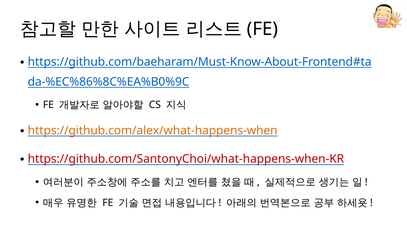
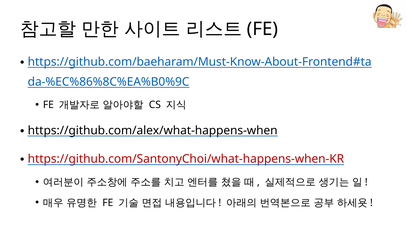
https://github.com/alex/what-happens-when colour: orange -> black (153, 131)
